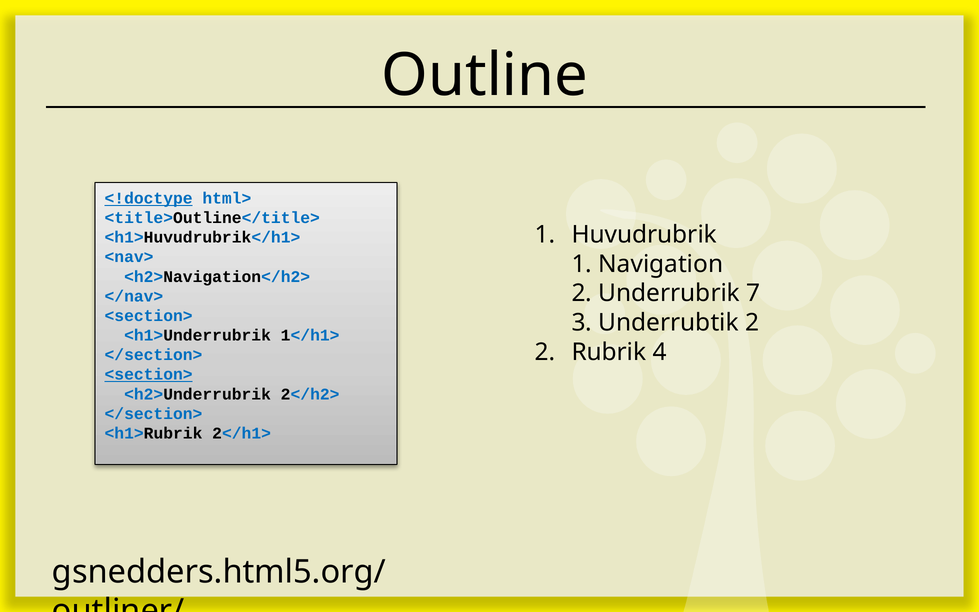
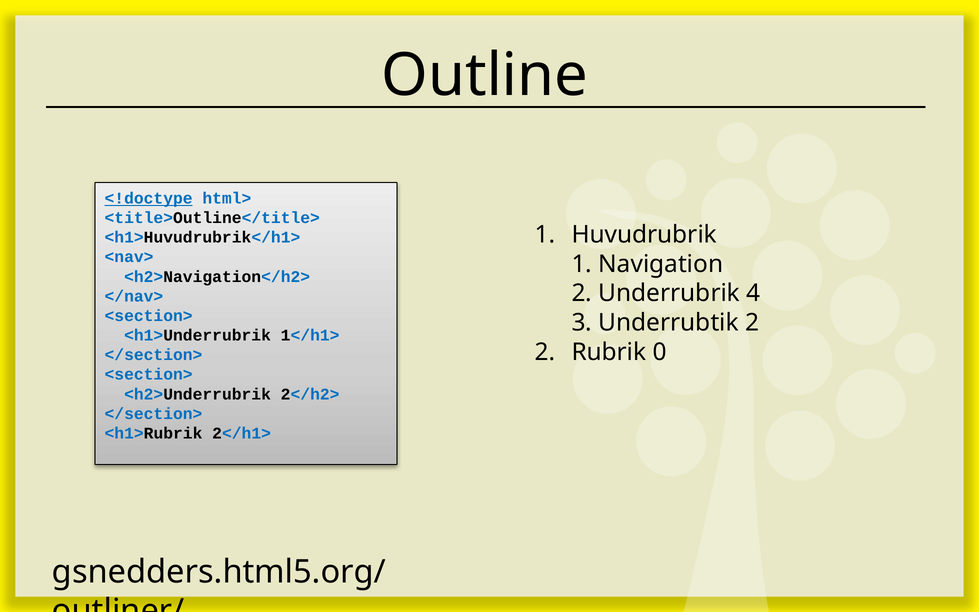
7: 7 -> 4 (753, 293)
4: 4 -> 0 (660, 352)
<section> underline: present -> none (149, 375)
